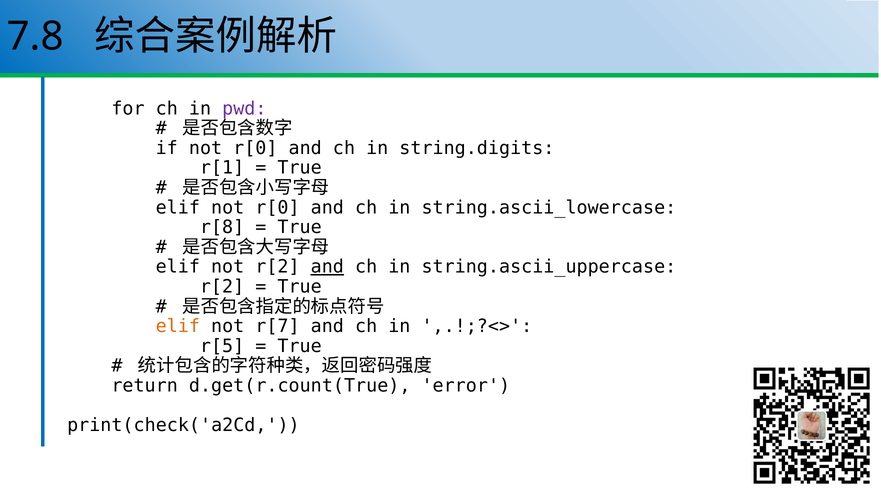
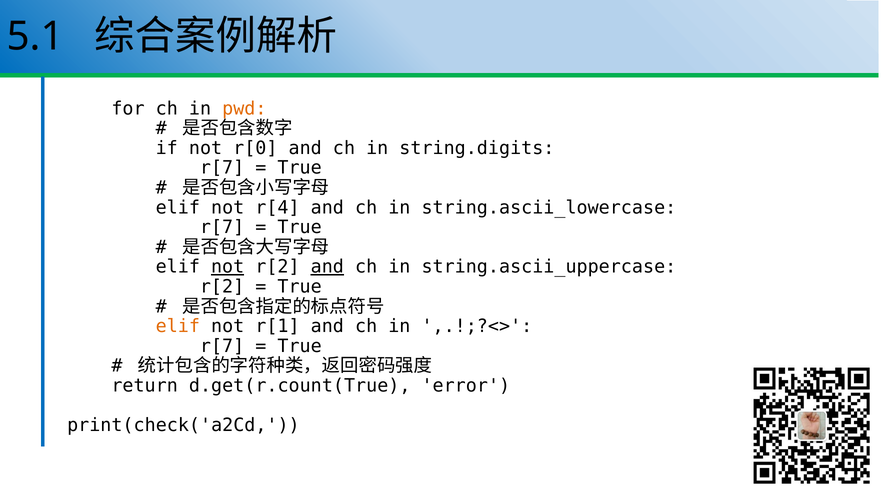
7.8: 7.8 -> 5.1 (35, 36)
pwd colour: purple -> orange (244, 109)
r[1: r[1 -> r[7 (222, 168)
elif not r[0: r[0 -> r[4 (277, 208)
r[8: r[8 -> r[7 (222, 228)
not underline: none -> present (228, 267)
r[7: r[7 -> r[1 (277, 327)
r[5: r[5 -> r[7 (222, 346)
